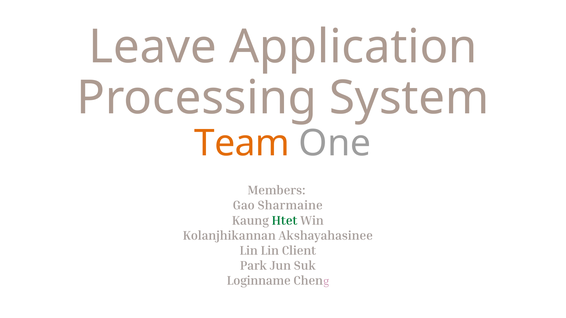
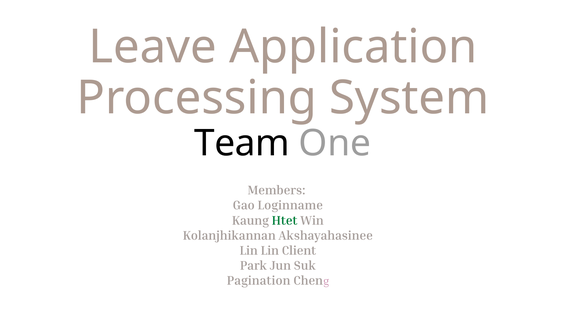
Team colour: orange -> black (242, 144)
Sharmaine: Sharmaine -> Loginname (290, 206)
Loginname: Loginname -> Pagination (259, 281)
